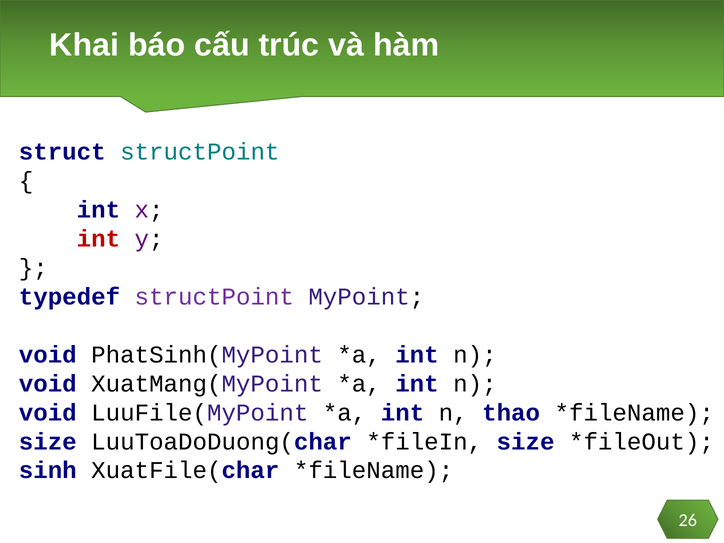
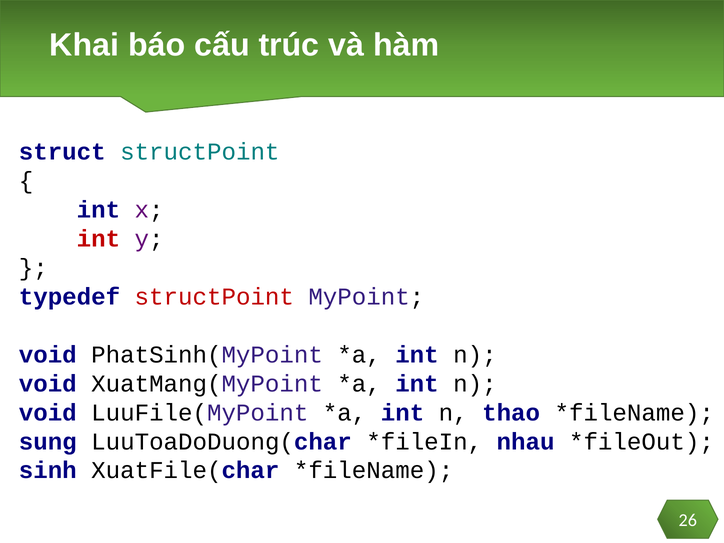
structPoint colour: purple -> red (214, 297)
size: size -> sung (48, 442)
size: size -> nhau (526, 442)
